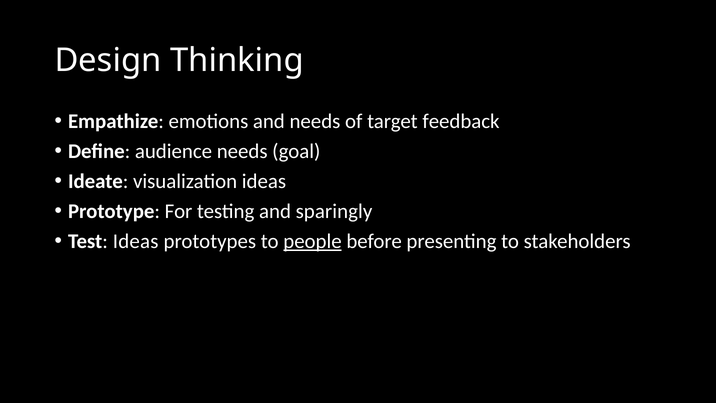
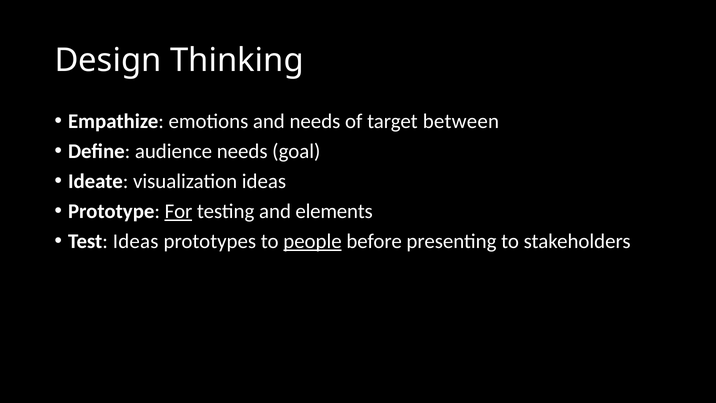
feedback: feedback -> between (461, 121)
For underline: none -> present (179, 211)
sparingly: sparingly -> elements (334, 211)
